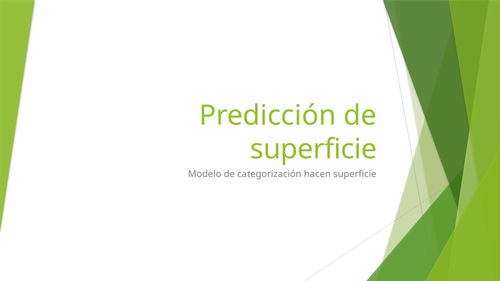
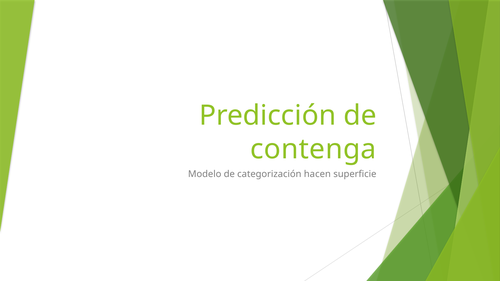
superficie: superficie -> contenga (313, 149)
